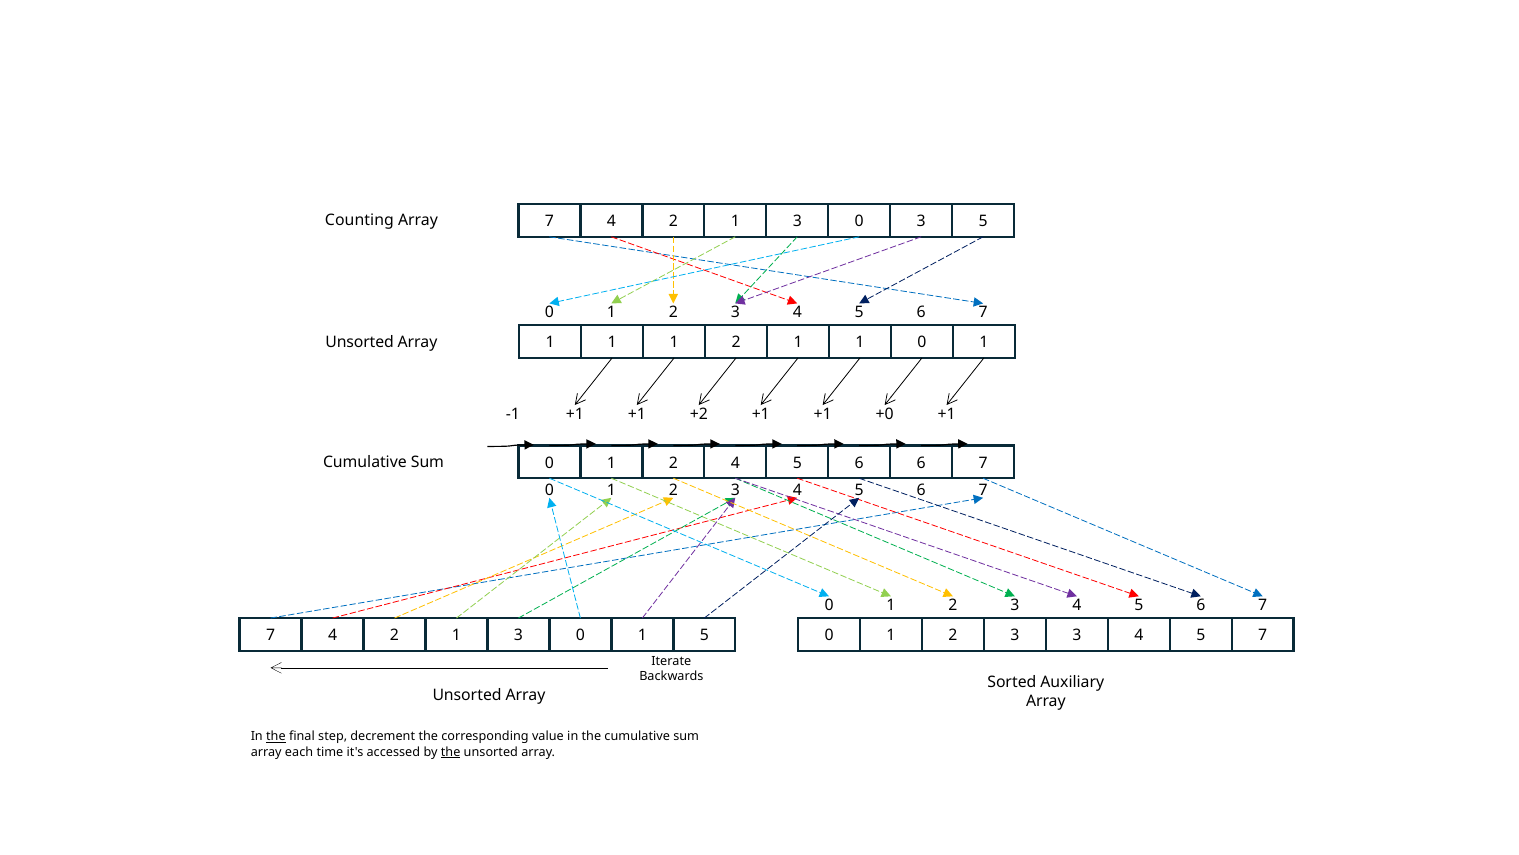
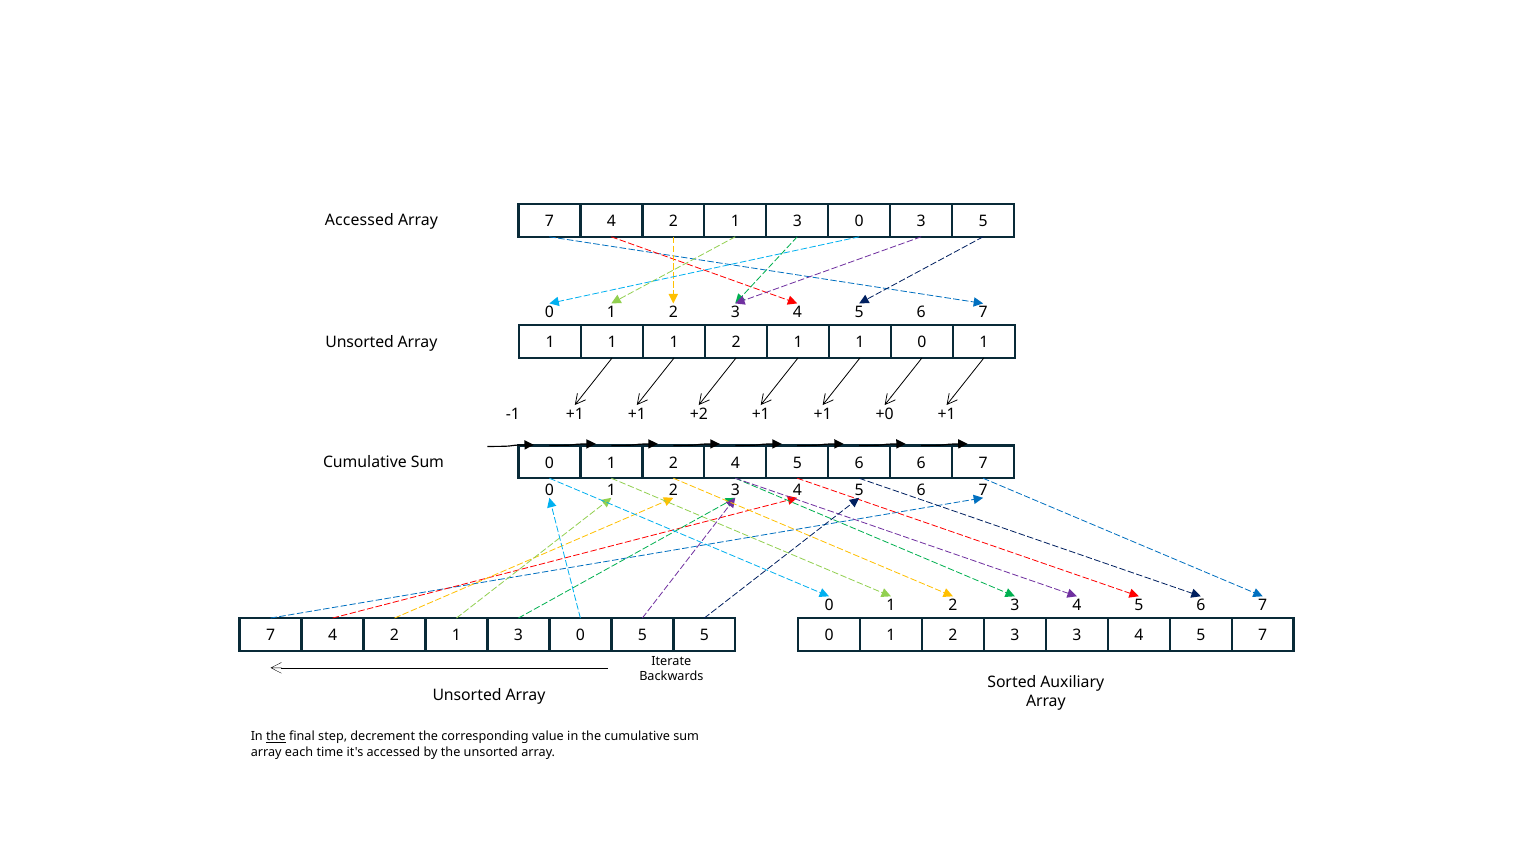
Counting: Counting -> Accessed (359, 221)
3 0 1: 1 -> 5 (642, 635)
the underline: present -> none (451, 751)
